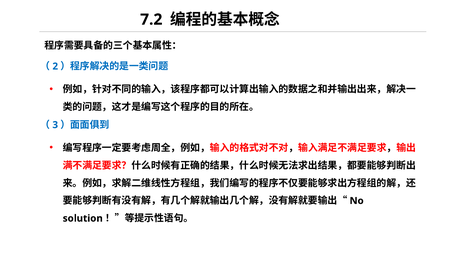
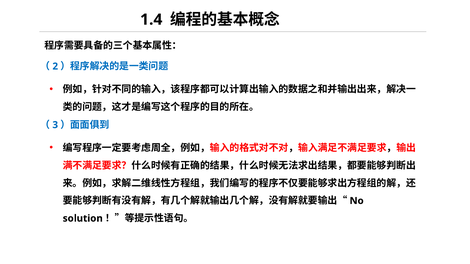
7.2: 7.2 -> 1.4 (151, 20)
